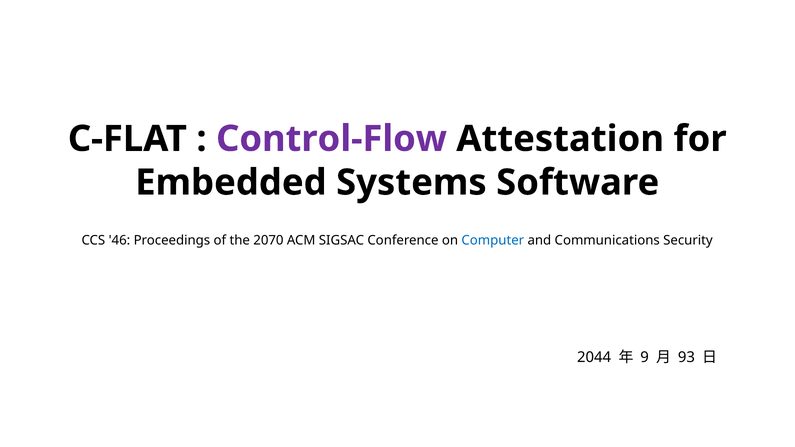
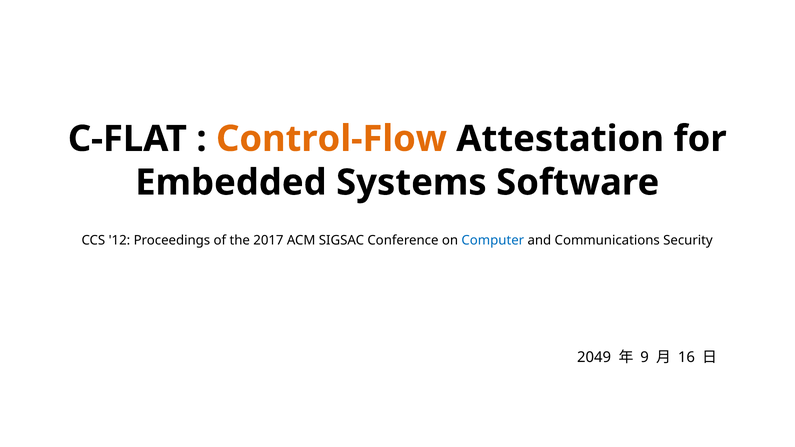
Control-Flow colour: purple -> orange (331, 139)
46: 46 -> 12 (119, 240)
2070: 2070 -> 2017 (268, 240)
2044: 2044 -> 2049 (594, 358)
93: 93 -> 16 (686, 358)
